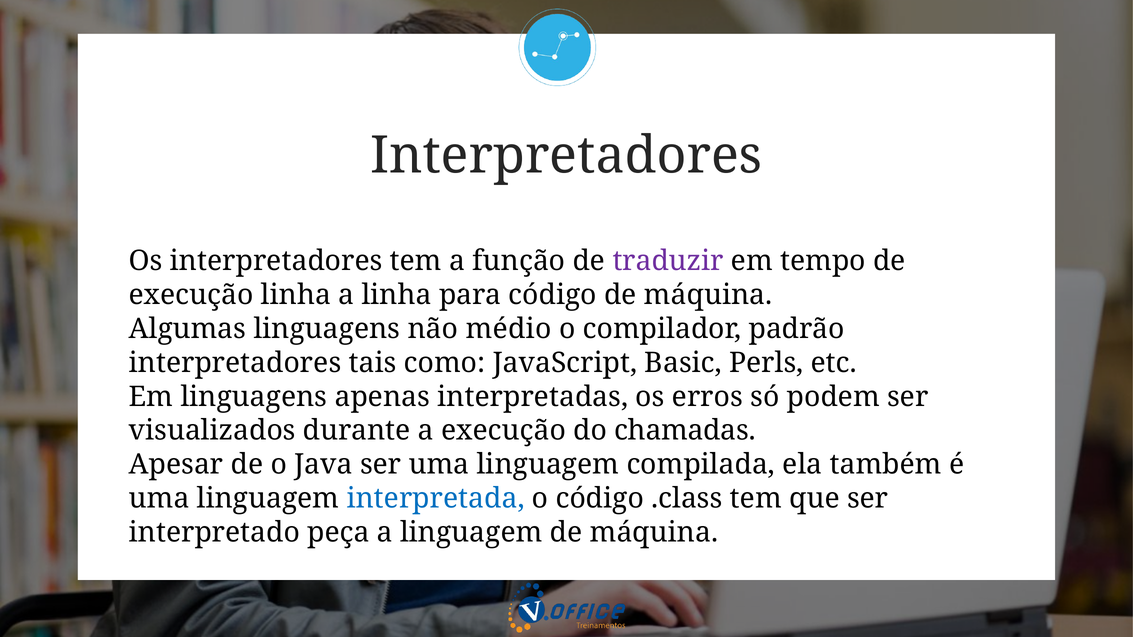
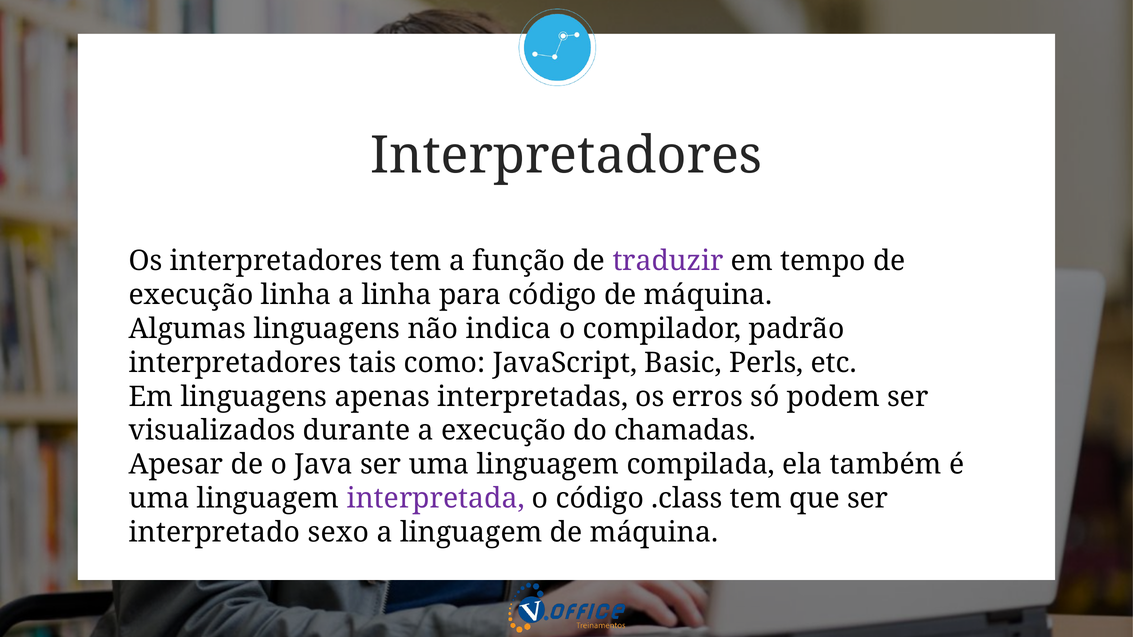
médio: médio -> indica (508, 329)
interpretada colour: blue -> purple (436, 499)
peça: peça -> sexo (338, 533)
